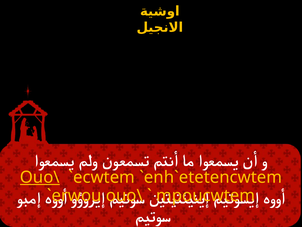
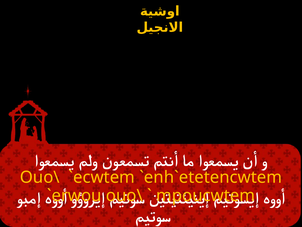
Ouo\ underline: present -> none (40, 177)
